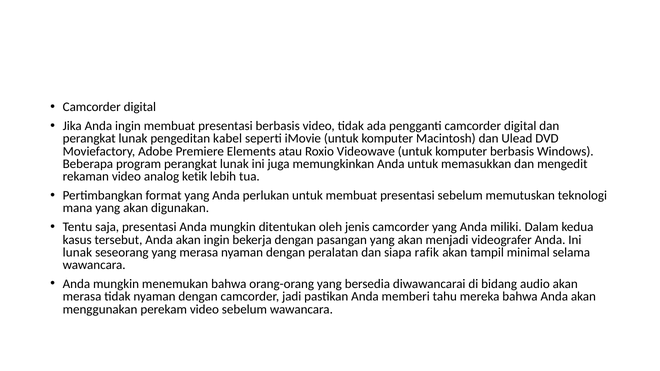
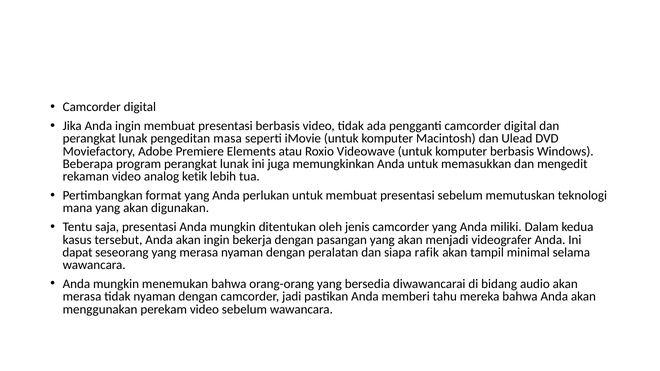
kabel: kabel -> masa (228, 139)
lunak: lunak -> dapat (78, 253)
